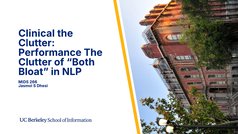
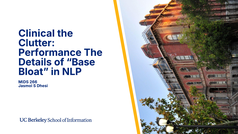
Clutter: Clutter -> Details (35, 62)
Both: Both -> Base (81, 62)
